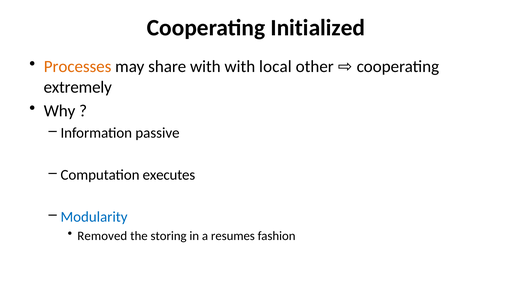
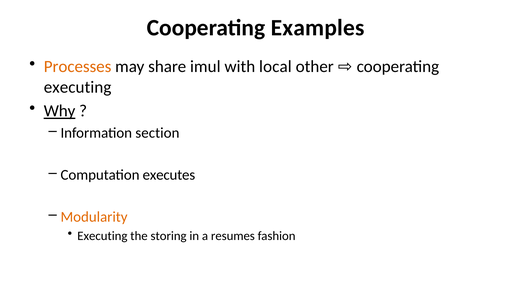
Initialized: Initialized -> Examples (318, 28)
share with: with -> imul (205, 66)
extremely: extremely -> executing (78, 87)
Why underline: none -> present (60, 111)
passive: passive -> section (157, 133)
Modularity colour: blue -> orange (94, 216)
Removed: Removed -> Executing (102, 235)
